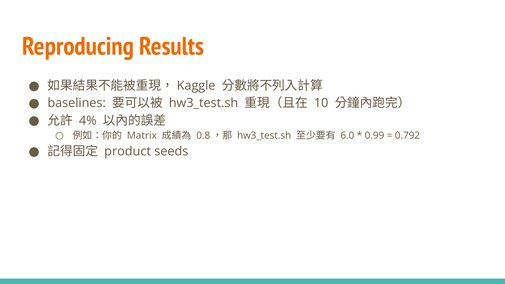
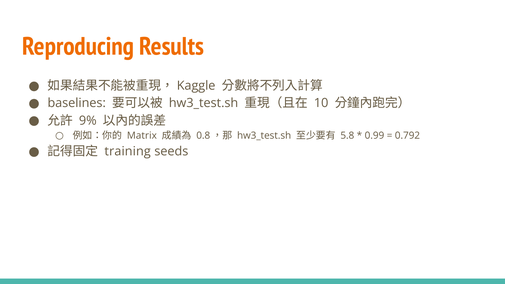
4%: 4% -> 9% (88, 121)
6.0: 6.0 -> 5.8 (347, 136)
product: product -> training (128, 152)
